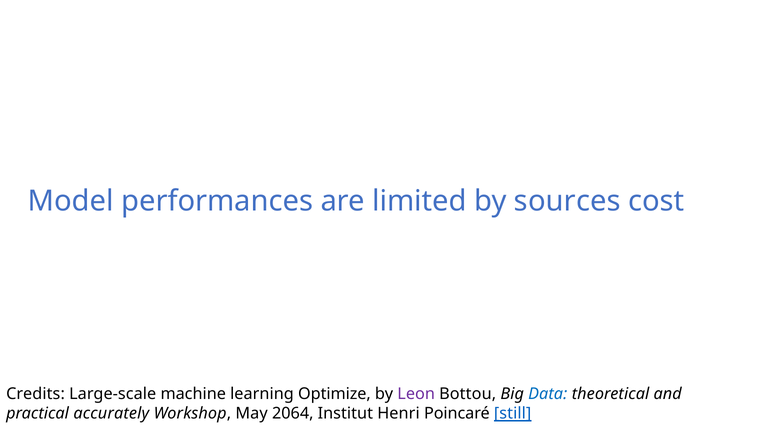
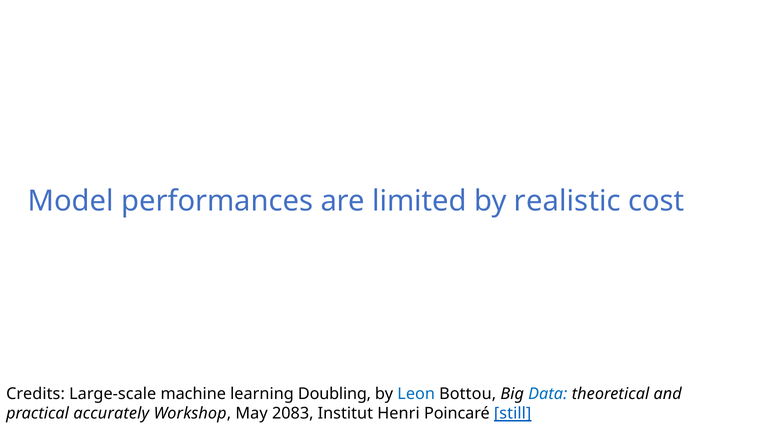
sources: sources -> realistic (567, 201)
Optimize: Optimize -> Doubling (335, 394)
Leon colour: purple -> blue (416, 394)
2064: 2064 -> 2083 (293, 413)
